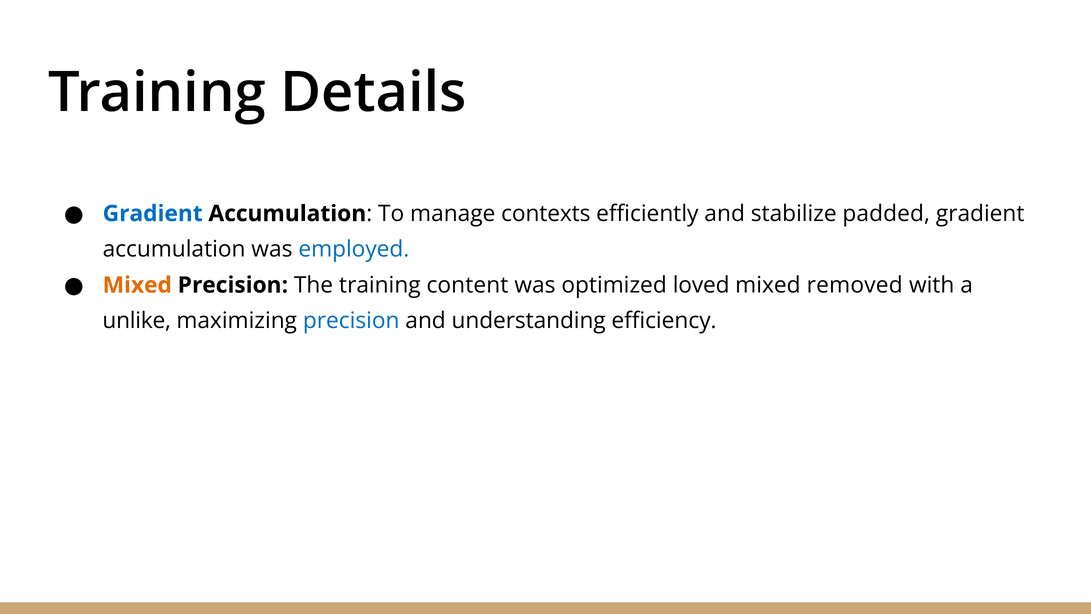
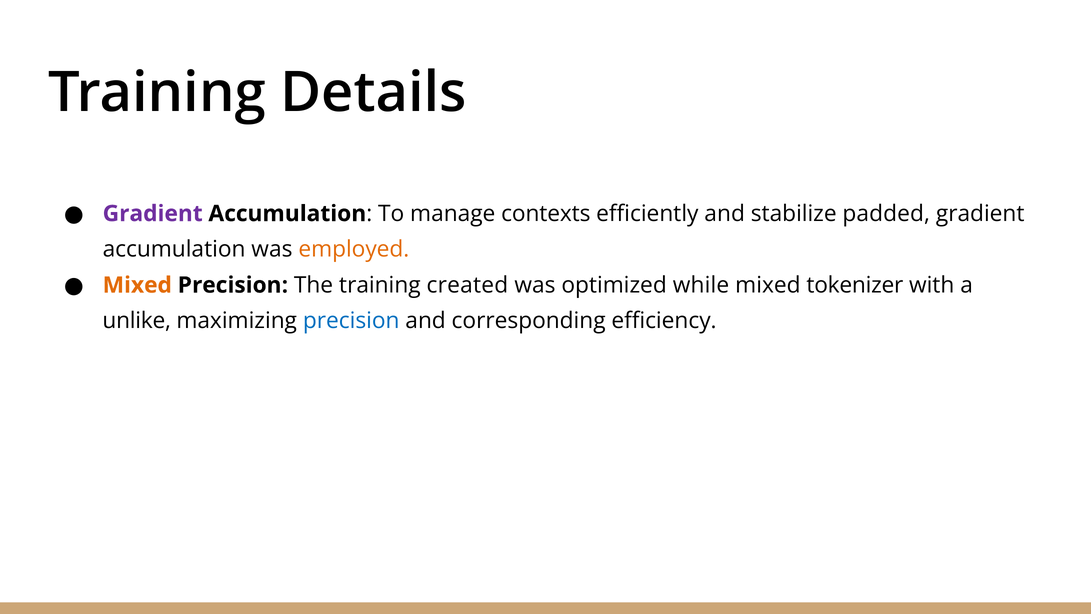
Gradient colour: blue -> purple (153, 214)
employed colour: blue -> orange (354, 249)
content: content -> created (467, 285)
loved: loved -> while (701, 285)
removed: removed -> tokenizer (855, 285)
understanding: understanding -> corresponding (529, 321)
